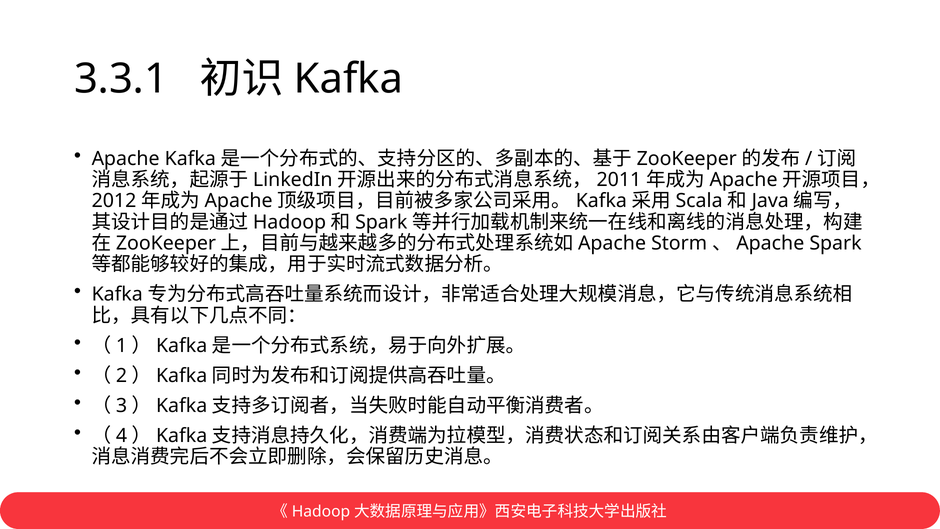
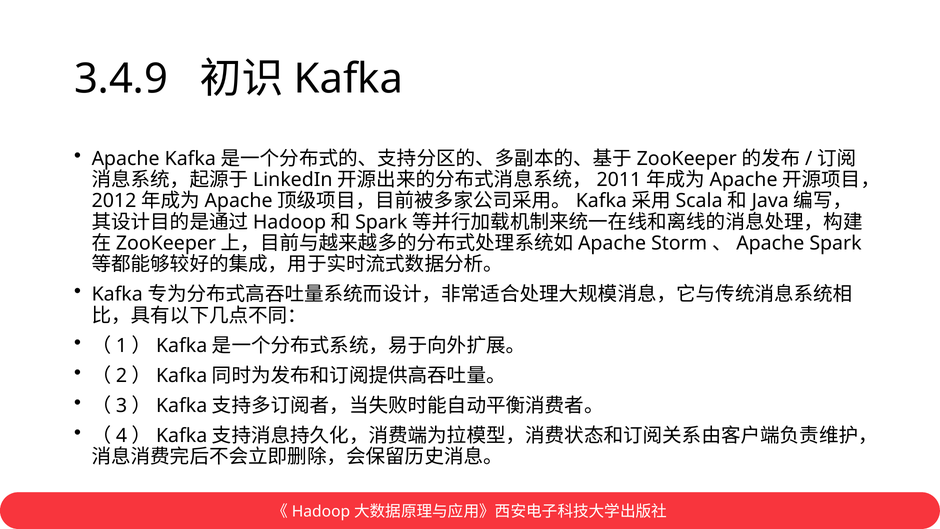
3.3.1: 3.3.1 -> 3.4.9 (121, 79)
